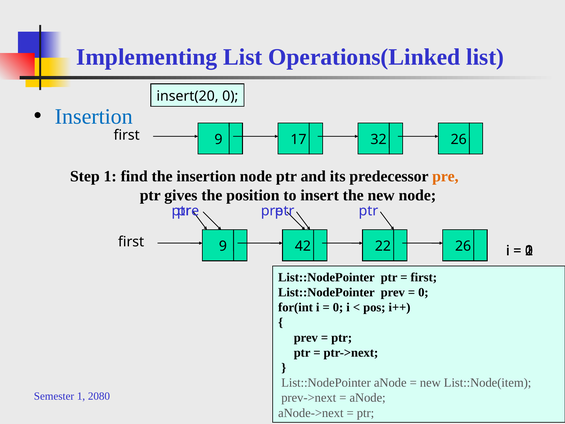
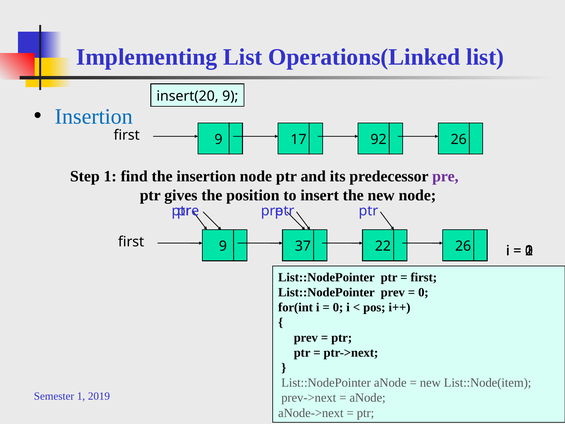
insert(20 0: 0 -> 9 (230, 96)
32: 32 -> 92 (379, 139)
pre colour: orange -> purple (445, 176)
42: 42 -> 37 (303, 246)
2080: 2080 -> 2019 (99, 396)
